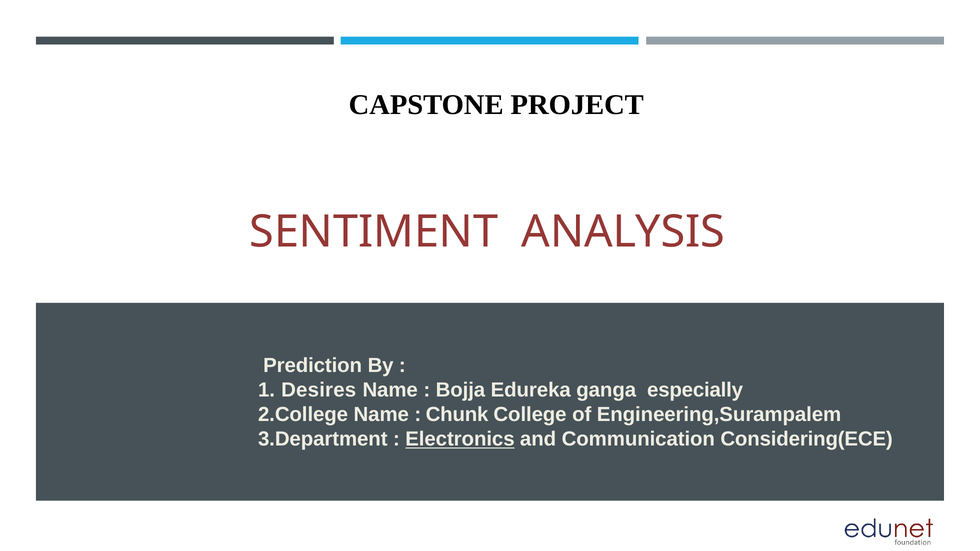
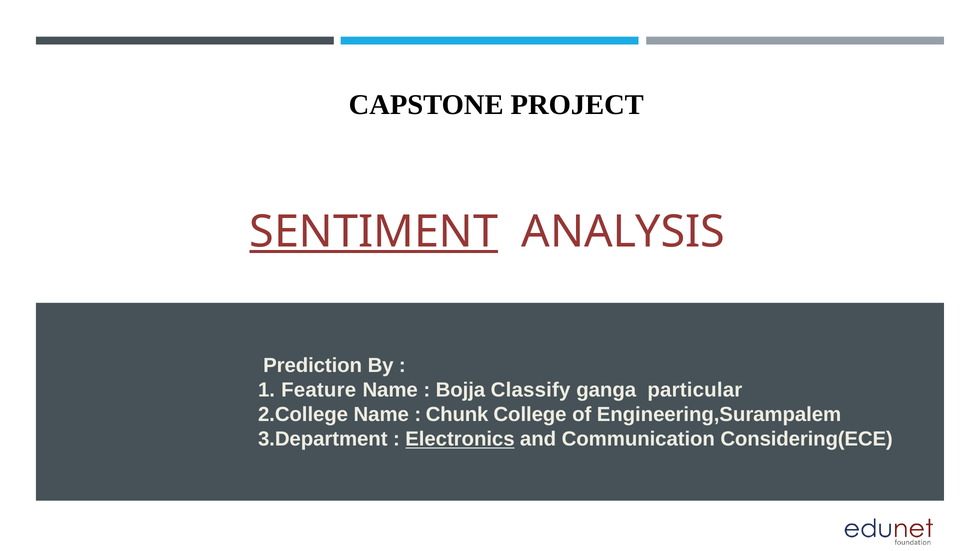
SENTIMENT underline: none -> present (374, 232)
Desires: Desires -> Feature (319, 390)
Edureka: Edureka -> Classify (531, 390)
especially: especially -> particular (695, 390)
